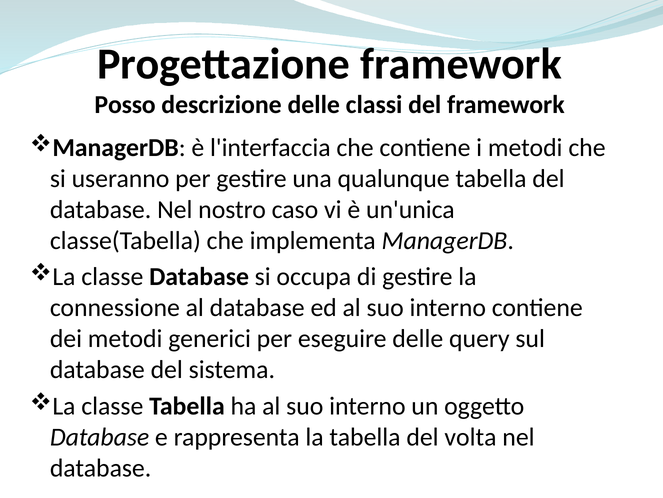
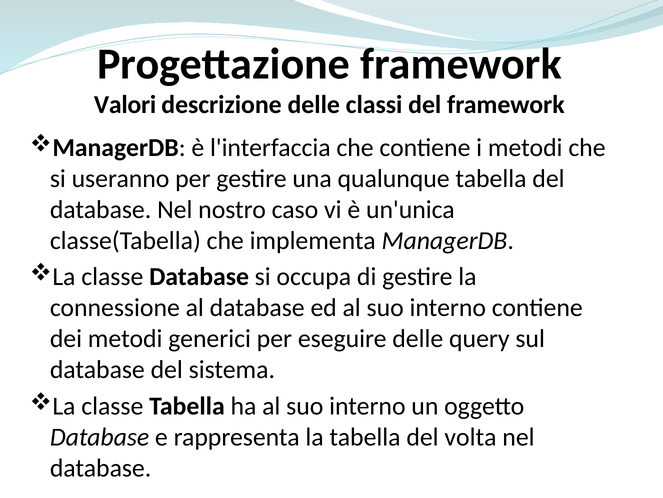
Posso: Posso -> Valori (125, 105)
